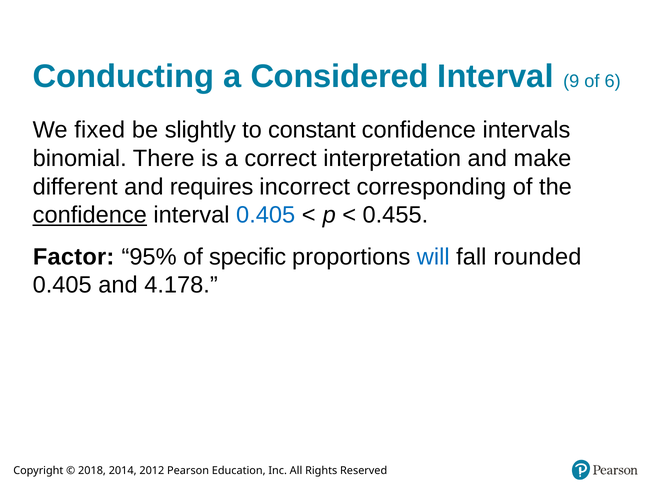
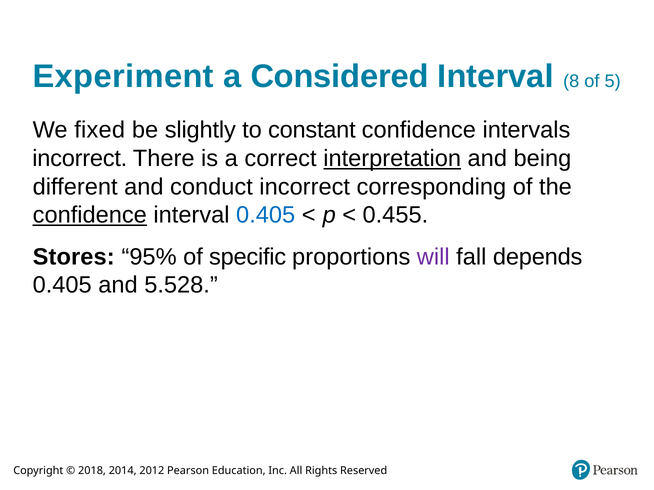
Conducting: Conducting -> Experiment (123, 77)
9: 9 -> 8 (571, 81)
6: 6 -> 5 (613, 81)
binomial: binomial -> incorrect (80, 159)
interpretation underline: none -> present (392, 159)
make: make -> being (542, 159)
requires: requires -> conduct (211, 187)
Factor: Factor -> Stores (74, 257)
will colour: blue -> purple (433, 257)
rounded: rounded -> depends (538, 257)
4.178: 4.178 -> 5.528 (181, 286)
